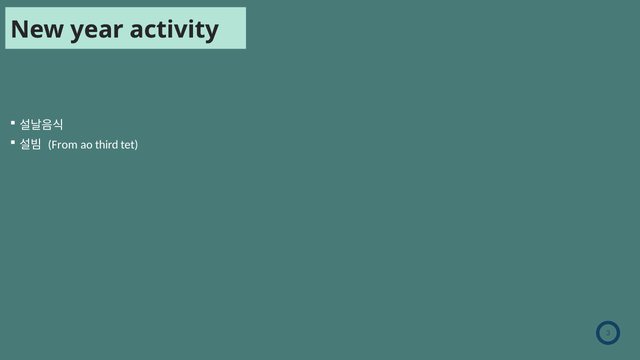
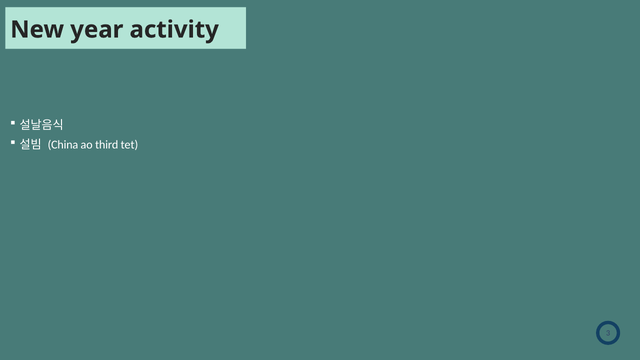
From: From -> China (63, 145)
